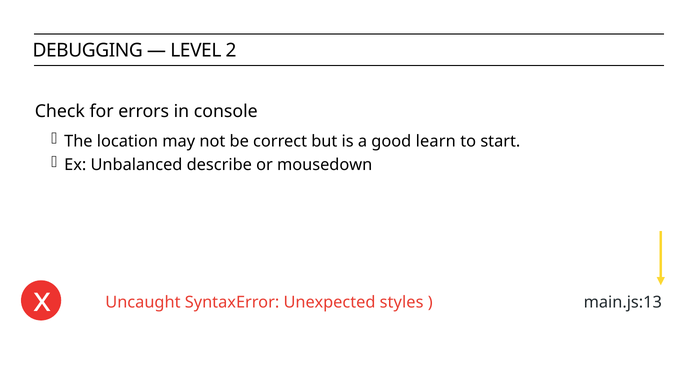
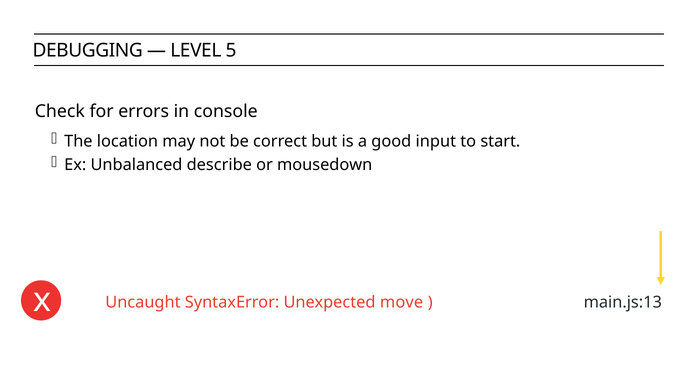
2: 2 -> 5 (231, 50)
learn: learn -> input (436, 141)
styles: styles -> move (402, 302)
